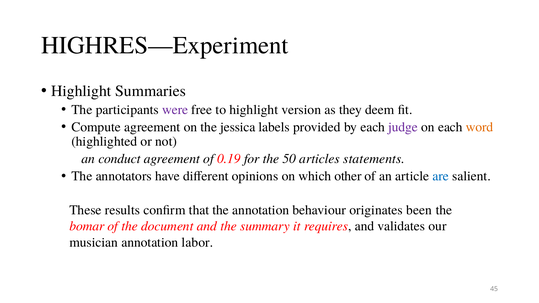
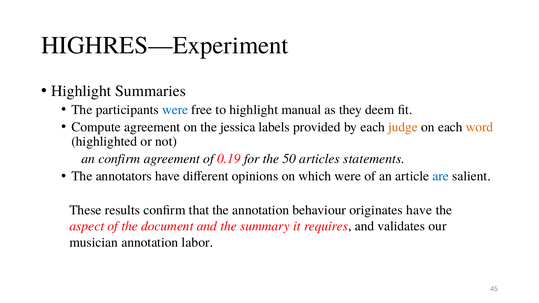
were colour: purple -> blue (175, 110)
version: version -> manual (301, 110)
judge colour: purple -> orange (403, 127)
an conduct: conduct -> confirm (119, 159)
which other: other -> were (348, 176)
originates been: been -> have (419, 210)
bomar: bomar -> aspect (87, 226)
